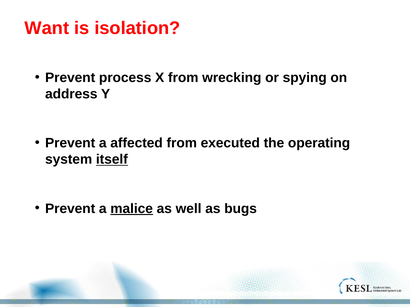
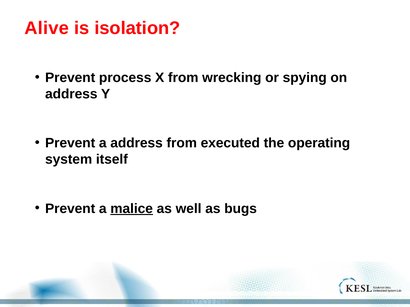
Want: Want -> Alive (47, 28)
a affected: affected -> address (137, 143)
itself underline: present -> none (112, 160)
